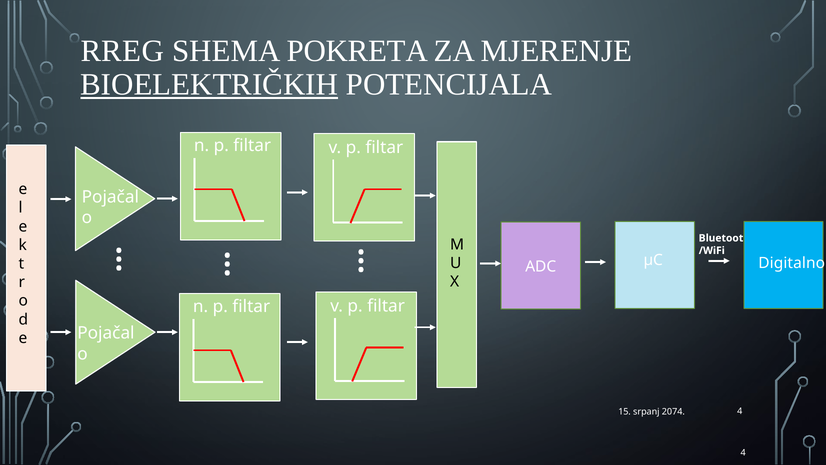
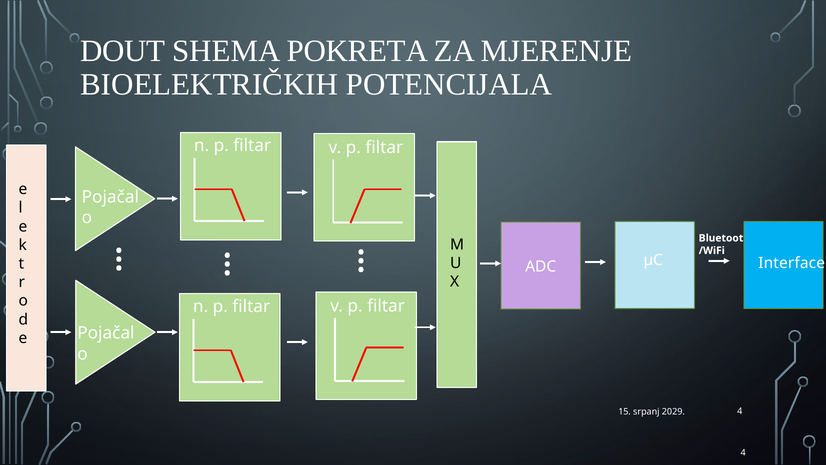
RREG: RREG -> DOUT (123, 51)
BIOELEKTRIČKIH underline: present -> none (209, 85)
Digitalno: Digitalno -> Interface (792, 263)
2074: 2074 -> 2029 (673, 412)
